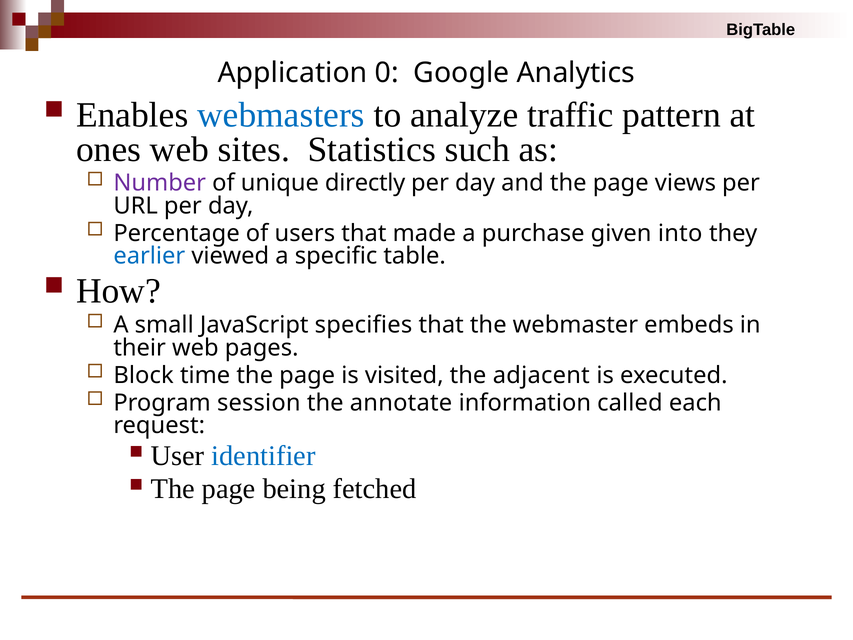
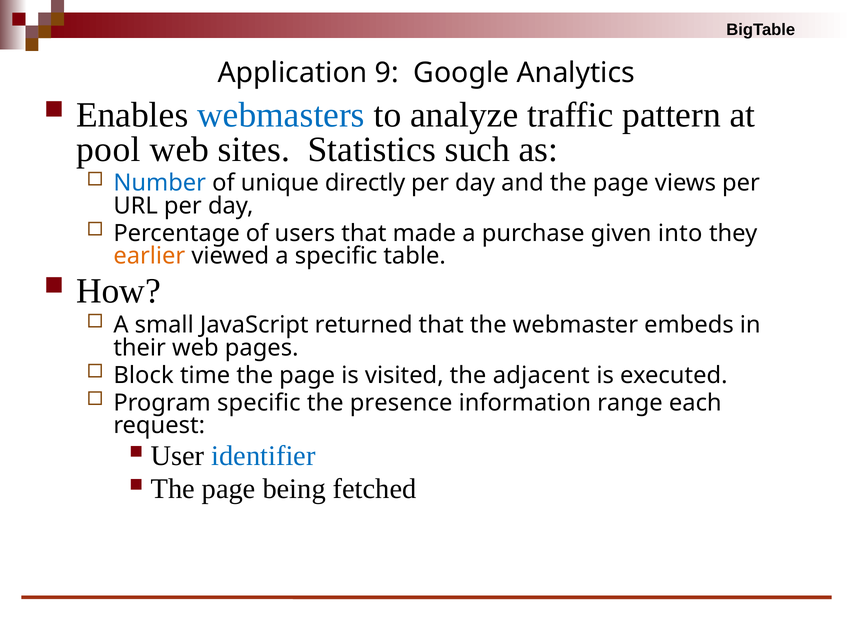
0: 0 -> 9 (387, 73)
ones: ones -> pool (108, 149)
Number colour: purple -> blue (160, 183)
earlier colour: blue -> orange (149, 256)
specifies: specifies -> returned (364, 325)
Program session: session -> specific (259, 403)
annotate: annotate -> presence (401, 403)
called: called -> range (630, 403)
